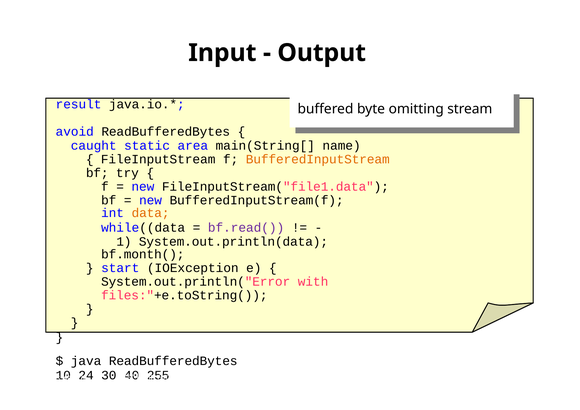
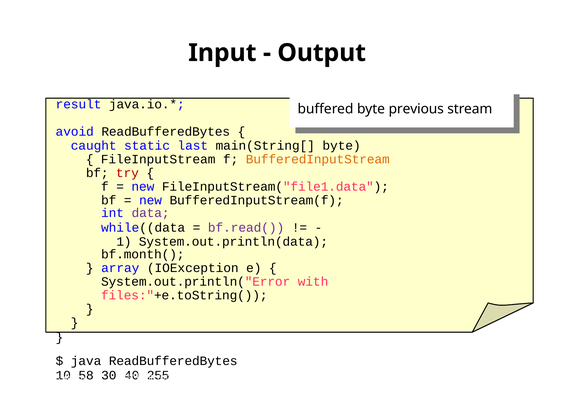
omitting: omitting -> previous (416, 109)
area: area -> last (193, 145)
main(String[ name: name -> byte (342, 145)
try colour: black -> red (127, 173)
data colour: orange -> purple (151, 213)
start: start -> array (120, 268)
24: 24 -> 58 (86, 375)
